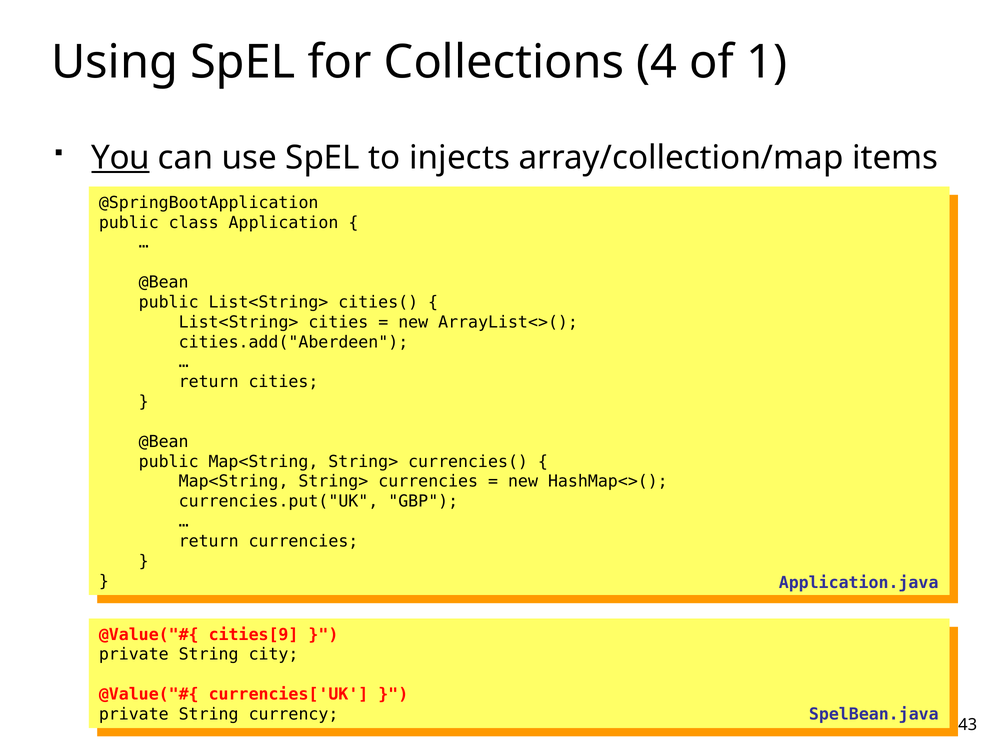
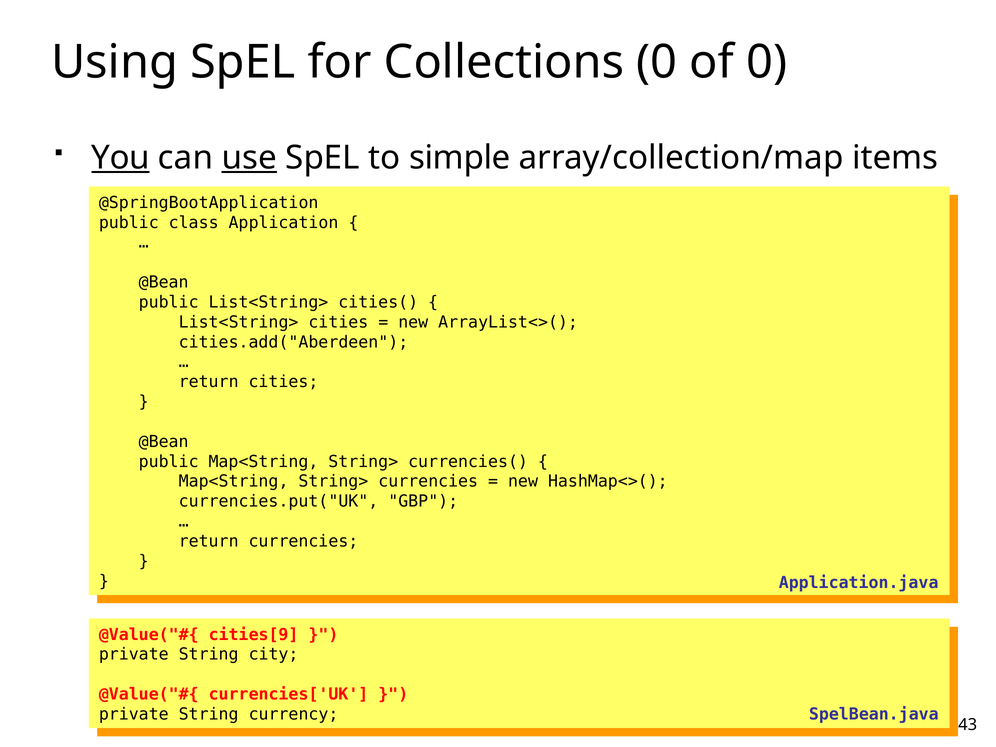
Collections 4: 4 -> 0 (657, 62)
of 1: 1 -> 0 (767, 62)
use underline: none -> present (249, 158)
injects: injects -> simple (460, 158)
